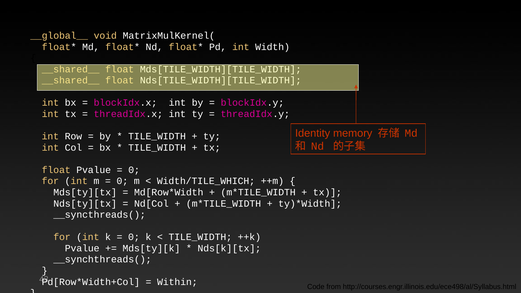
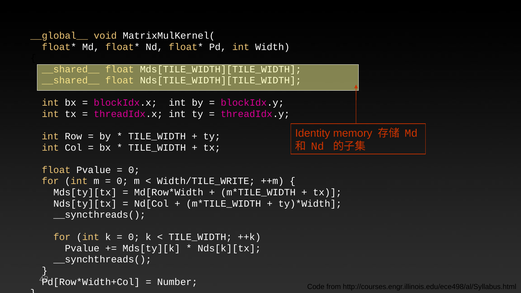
Width/TILE_WHICH: Width/TILE_WHICH -> Width/TILE_WRITE (206, 181)
Within: Within -> Number (177, 282)
